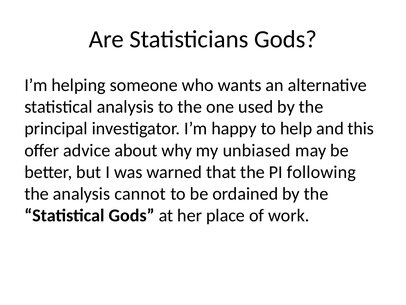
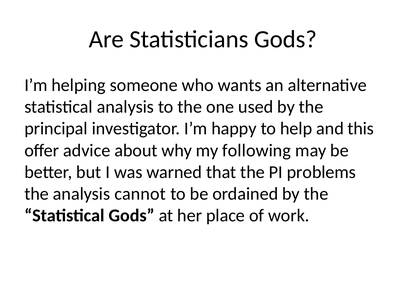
unbiased: unbiased -> following (257, 150)
following: following -> problems (321, 172)
